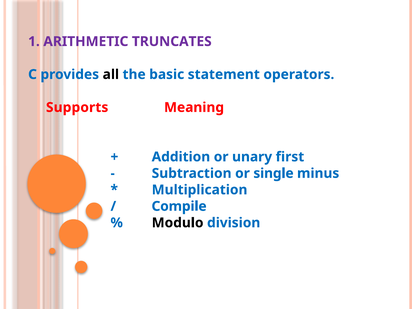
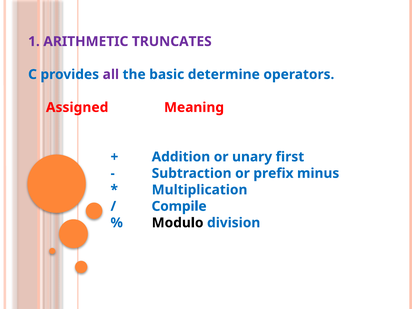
all colour: black -> purple (111, 74)
statement: statement -> determine (224, 74)
Supports: Supports -> Assigned (77, 107)
single: single -> prefix (273, 173)
